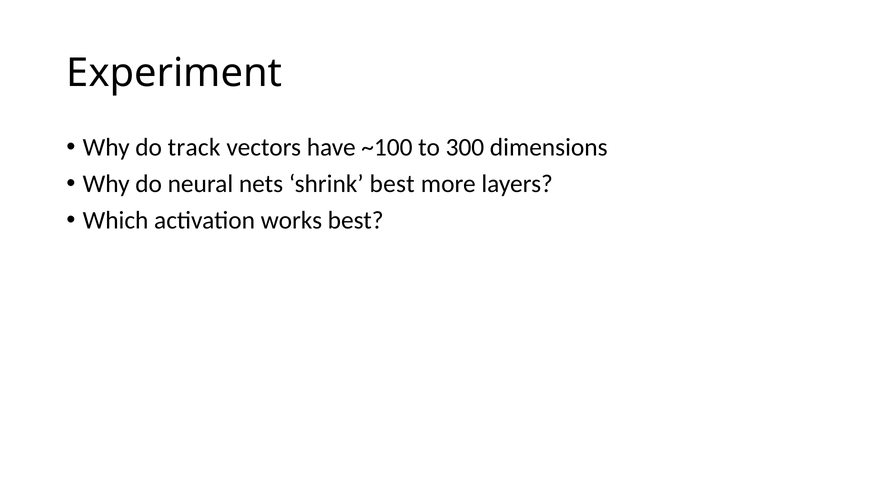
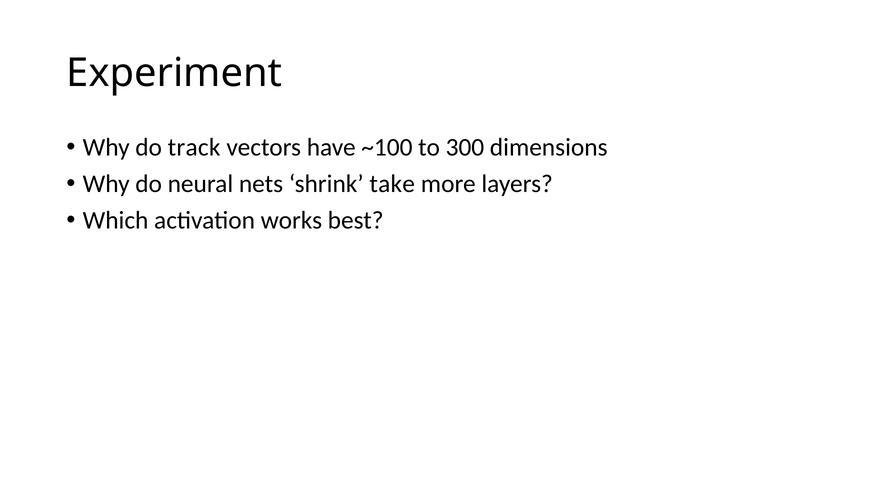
shrink best: best -> take (392, 184)
